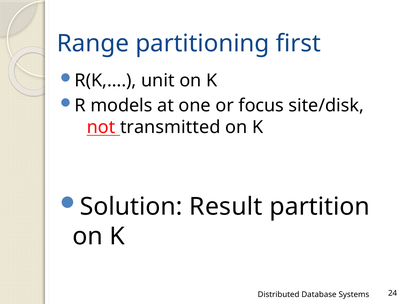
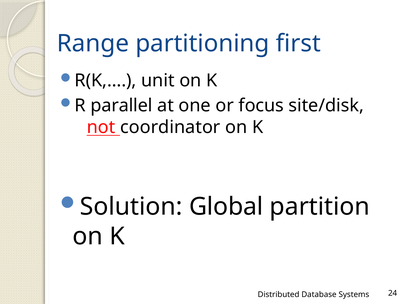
models: models -> parallel (122, 106)
transmitted: transmitted -> coordinator (170, 127)
Result: Result -> Global (226, 207)
